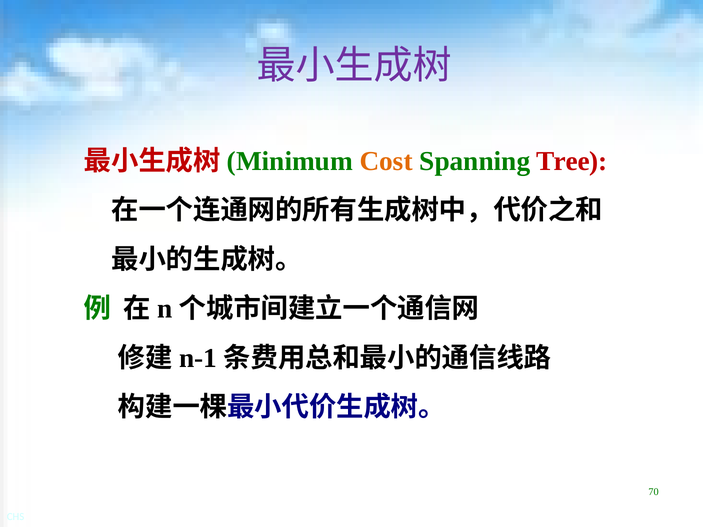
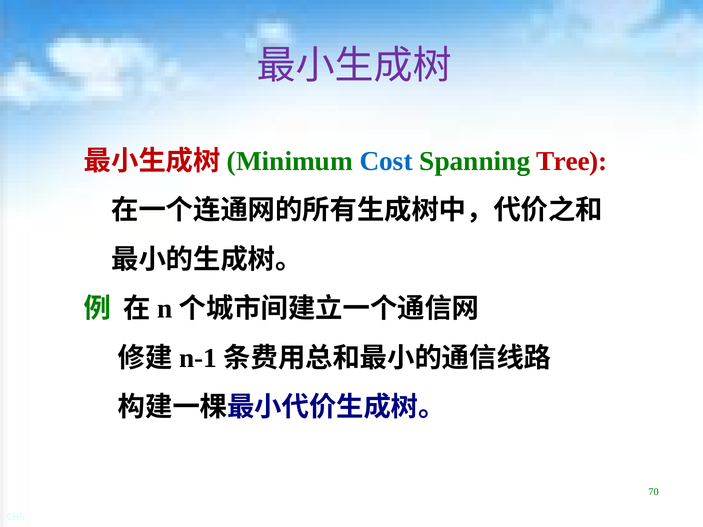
Cost colour: orange -> blue (386, 161)
